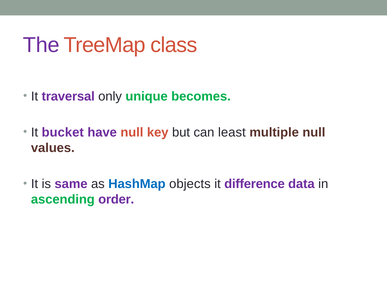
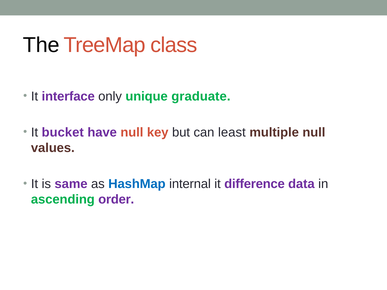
The colour: purple -> black (41, 45)
traversal: traversal -> interface (68, 96)
becomes: becomes -> graduate (201, 96)
objects: objects -> internal (190, 184)
